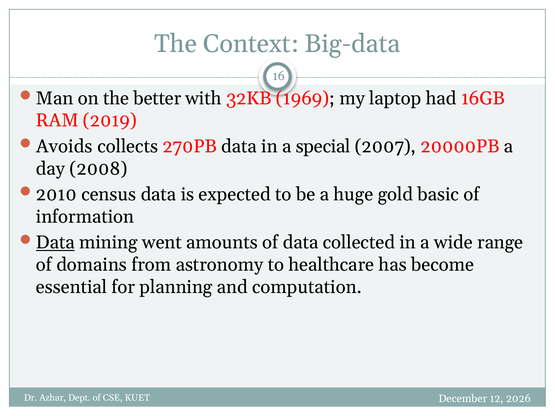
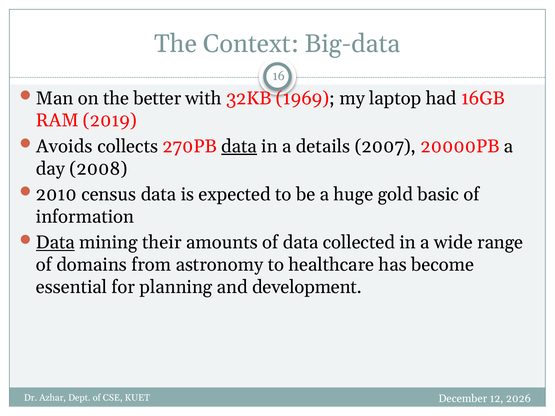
data underline: none -> present (239, 147)
special: special -> details (323, 147)
went: went -> their (162, 243)
computation: computation -> development (307, 287)
